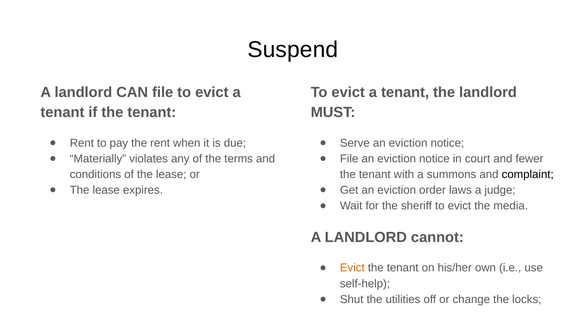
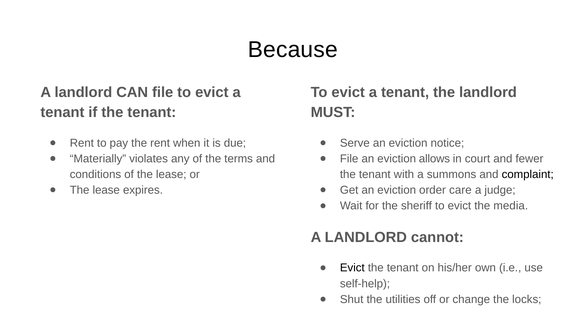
Suspend: Suspend -> Because (293, 50)
File an eviction notice: notice -> allows (434, 159)
laws: laws -> care (460, 190)
Evict colour: orange -> black (352, 268)
